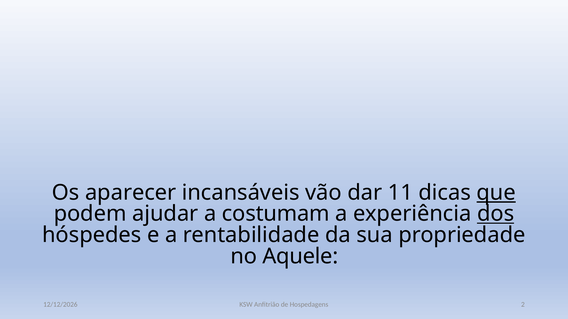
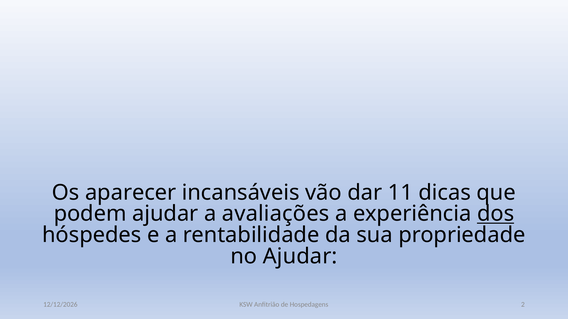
que underline: present -> none (496, 193)
costumam: costumam -> avaliações (276, 214)
no Aquele: Aquele -> Ajudar (300, 257)
